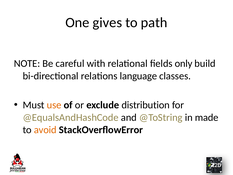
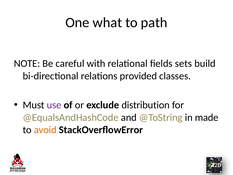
gives: gives -> what (107, 23)
only: only -> sets (183, 63)
language: language -> provided (138, 76)
use colour: orange -> purple (54, 105)
